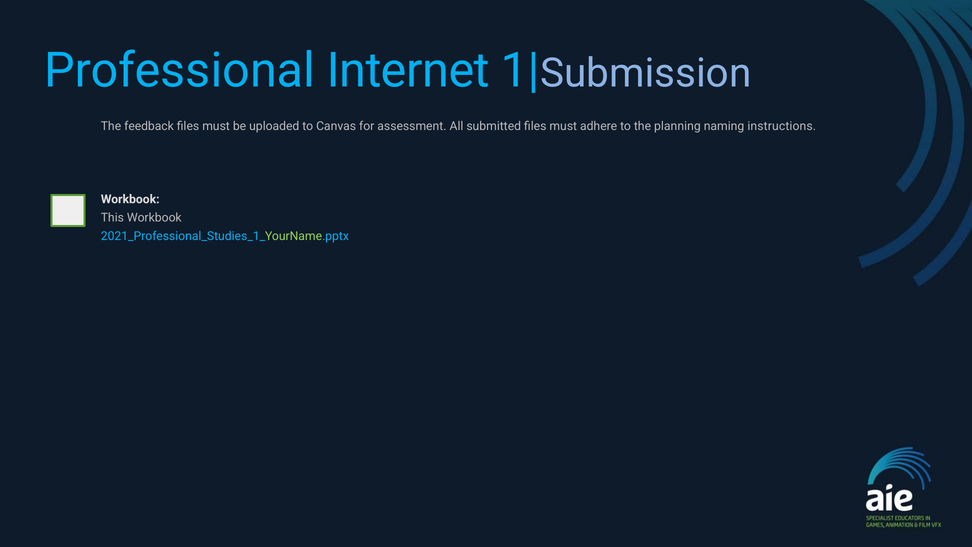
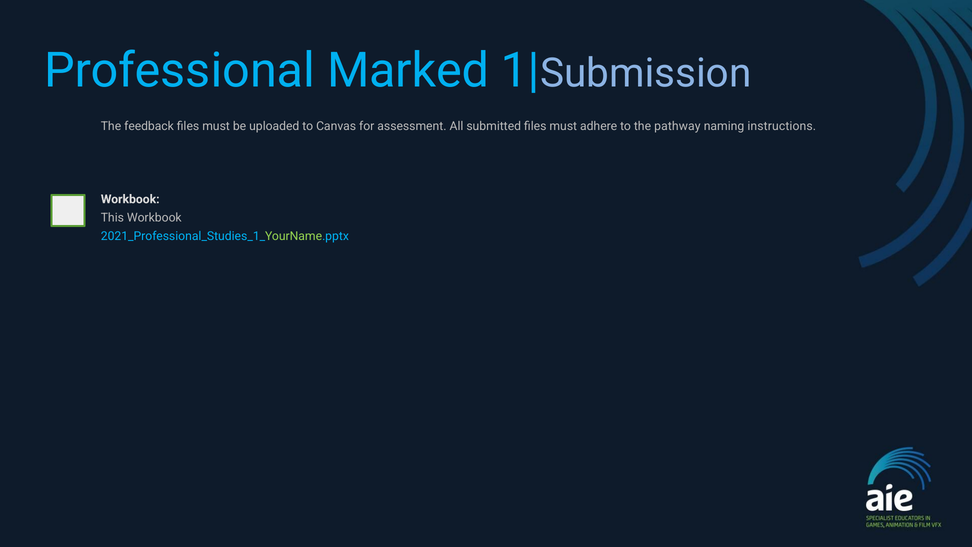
Internet: Internet -> Marked (408, 71)
planning: planning -> pathway (677, 126)
